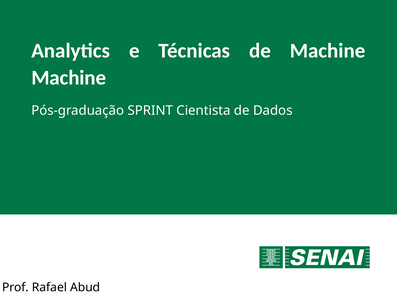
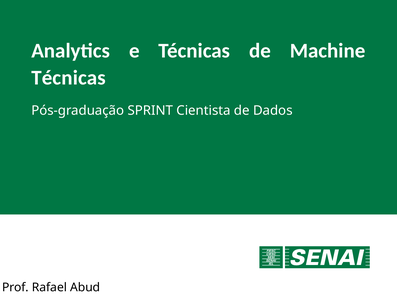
Machine: Machine -> Técnicas (69, 78)
